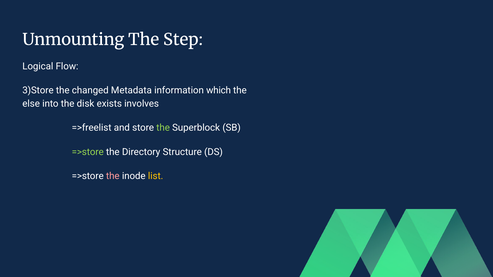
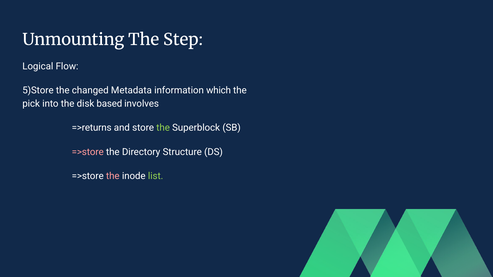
3)Store: 3)Store -> 5)Store (38, 91)
else: else -> pick (31, 104)
exists: exists -> based (109, 104)
=>freelist: =>freelist -> =>returns (92, 128)
=>store colour: light green -> pink (88, 152)
list colour: yellow -> light green (156, 176)
